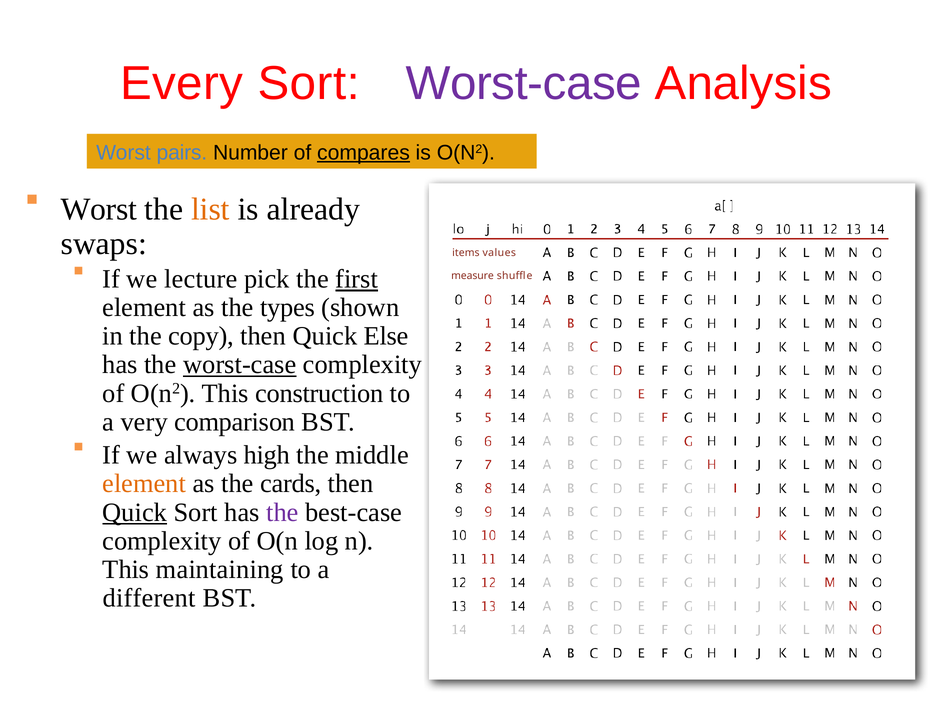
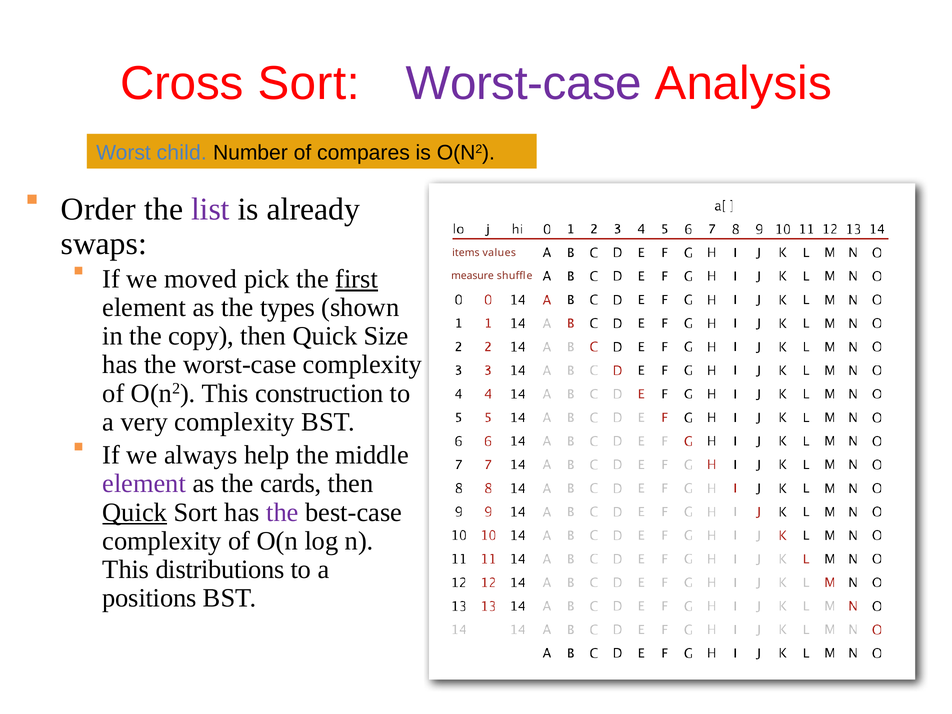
Every: Every -> Cross (182, 84)
pairs: pairs -> child (182, 153)
compares underline: present -> none (363, 153)
Worst: Worst -> Order (98, 209)
list colour: orange -> purple (210, 209)
lecture: lecture -> moved (201, 279)
Else: Else -> Size (386, 336)
worst-case underline: present -> none (240, 365)
very comparison: comparison -> complexity (234, 422)
high: high -> help (267, 455)
element colour: orange -> purple (144, 484)
maintaining: maintaining -> distributions (220, 569)
different: different -> positions (149, 598)
